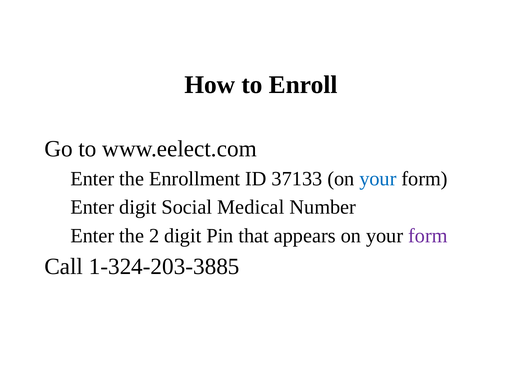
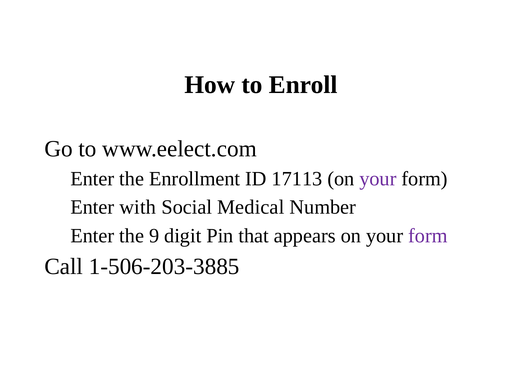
37133: 37133 -> 17113 (297, 179)
your colour: blue -> purple (378, 179)
Enter digit: digit -> with (138, 207)
2: 2 -> 9 (154, 235)
1-324-203-3885: 1-324-203-3885 -> 1-506-203-3885 (164, 266)
